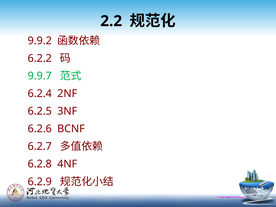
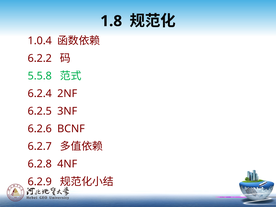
2.2: 2.2 -> 1.8 (111, 21)
9.9.2: 9.9.2 -> 1.0.4 (40, 41)
9.9.7: 9.9.7 -> 5.5.8 (40, 76)
